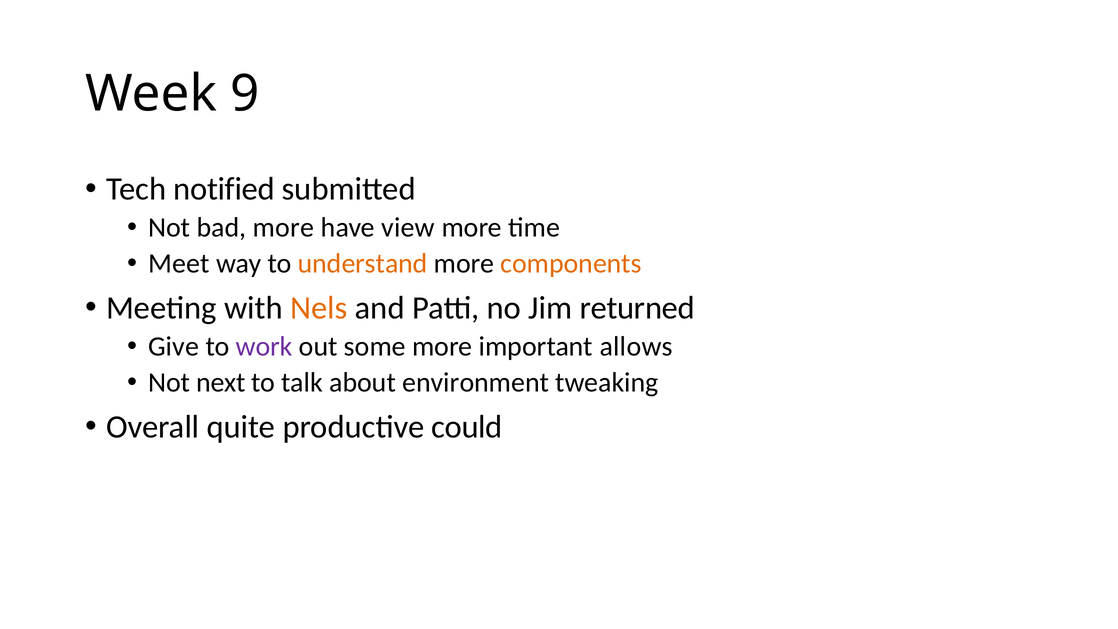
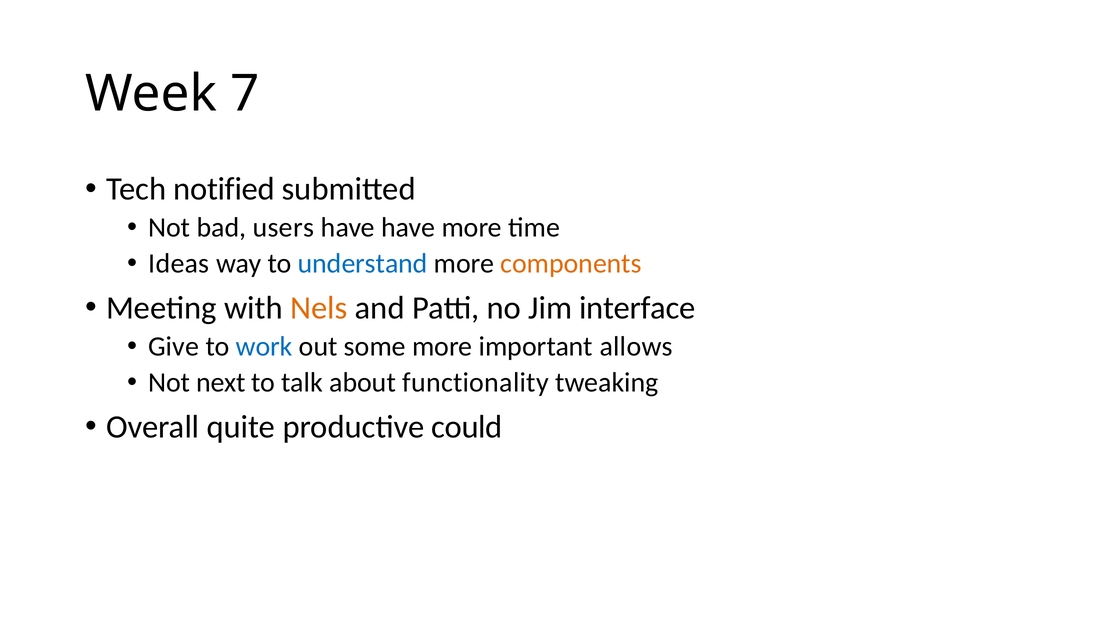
9: 9 -> 7 (245, 94)
bad more: more -> users (283, 228)
have view: view -> have (408, 228)
Meet: Meet -> Ideas (179, 264)
understand colour: orange -> blue (363, 264)
returned: returned -> interface (637, 308)
work colour: purple -> blue (264, 346)
environment: environment -> functionality (476, 382)
